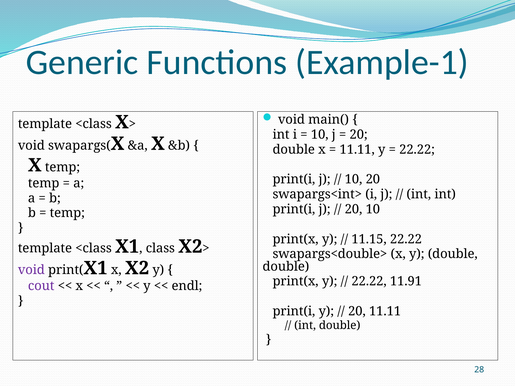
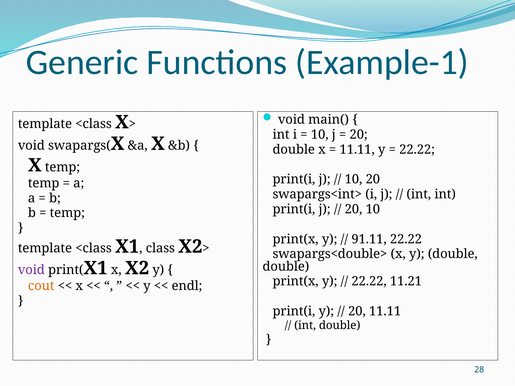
11.15: 11.15 -> 91.11 (369, 239)
11.91: 11.91 -> 11.21 (406, 282)
cout colour: purple -> orange (41, 286)
